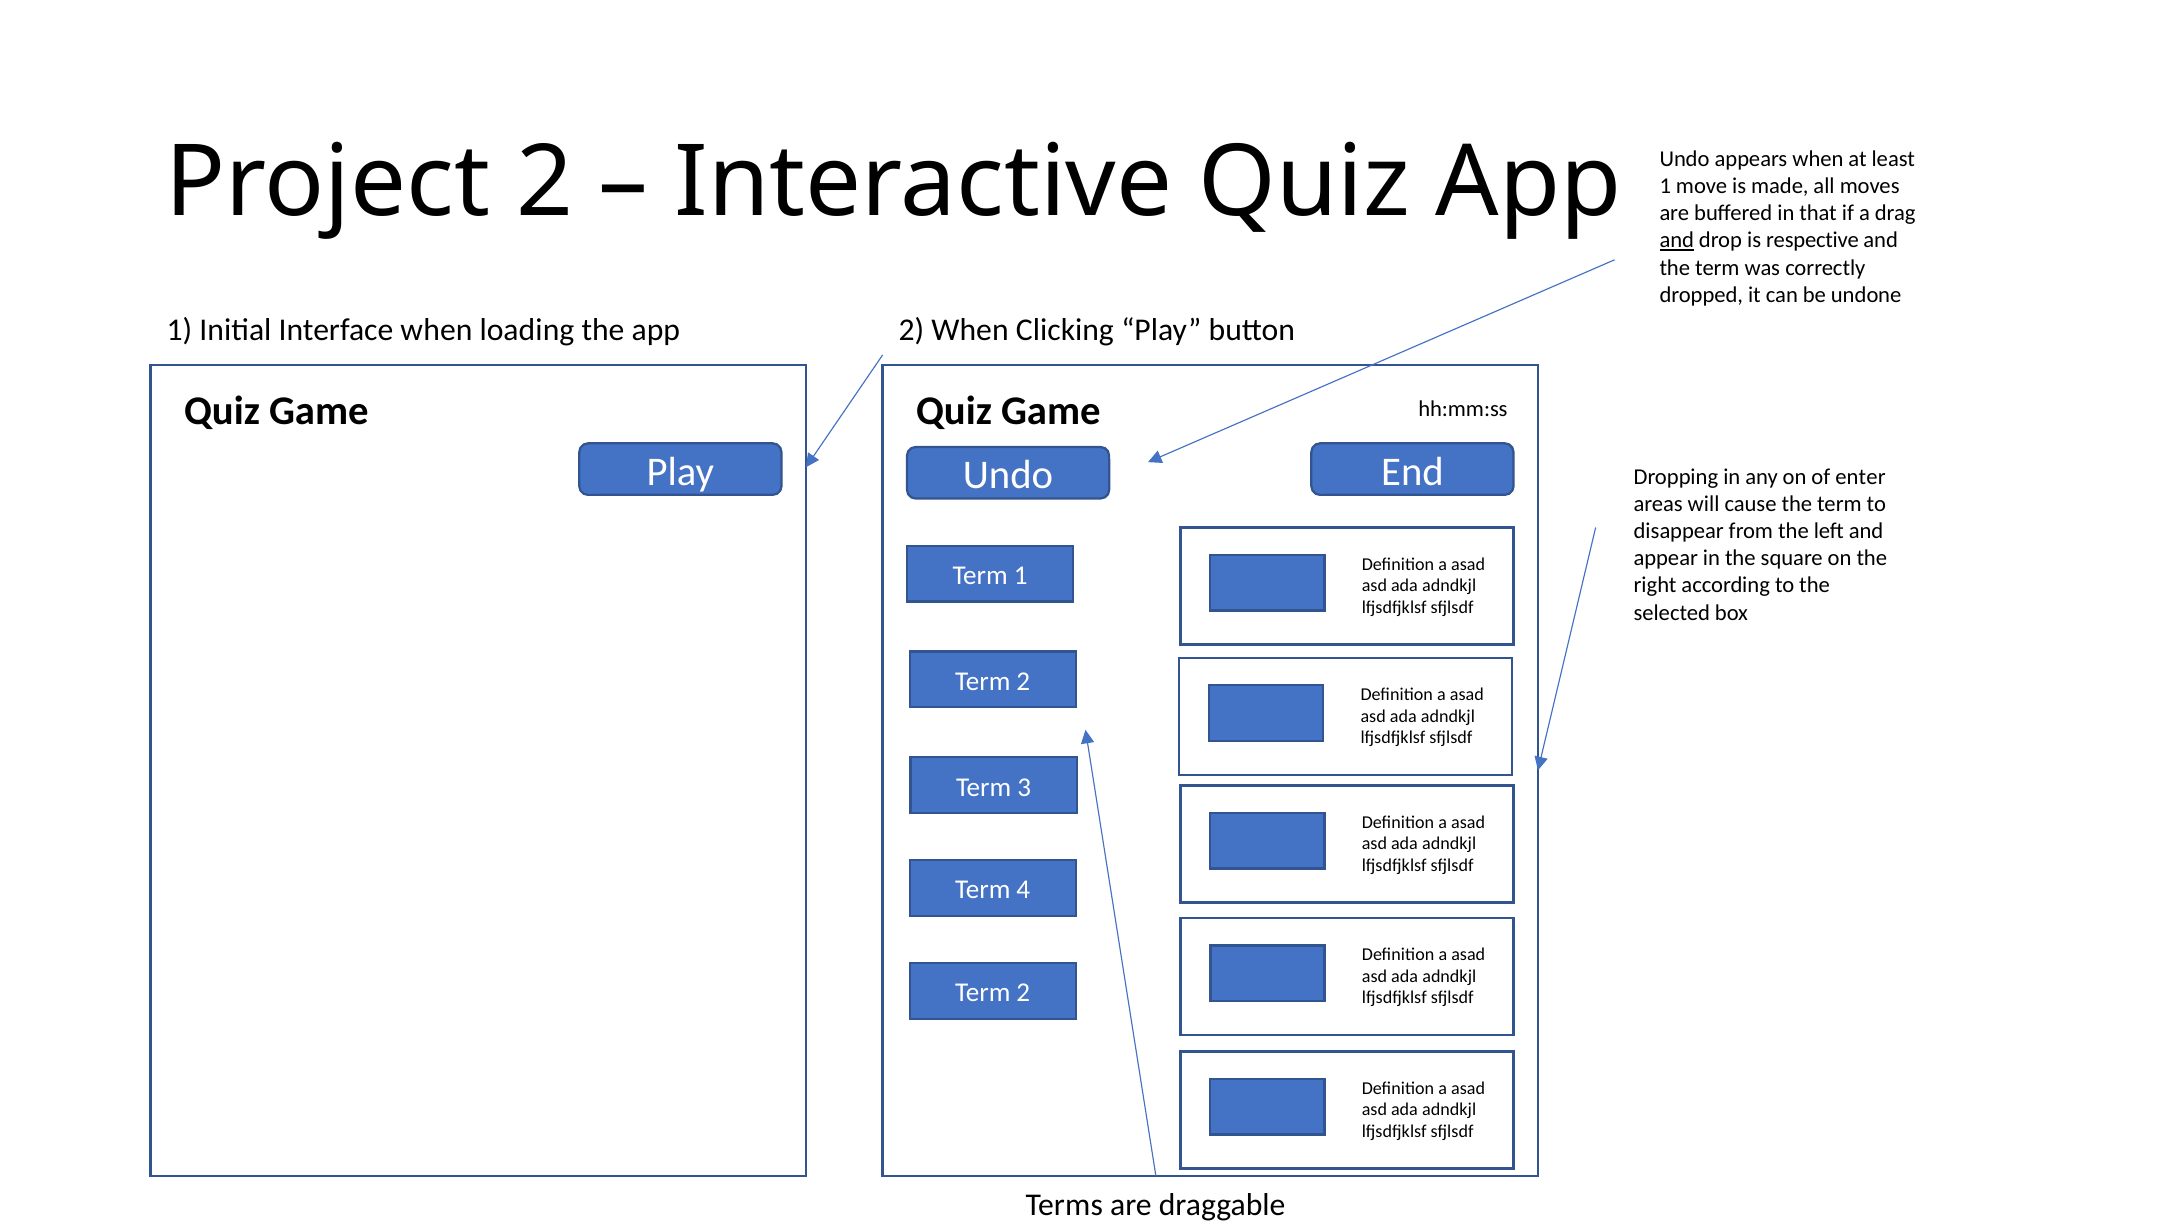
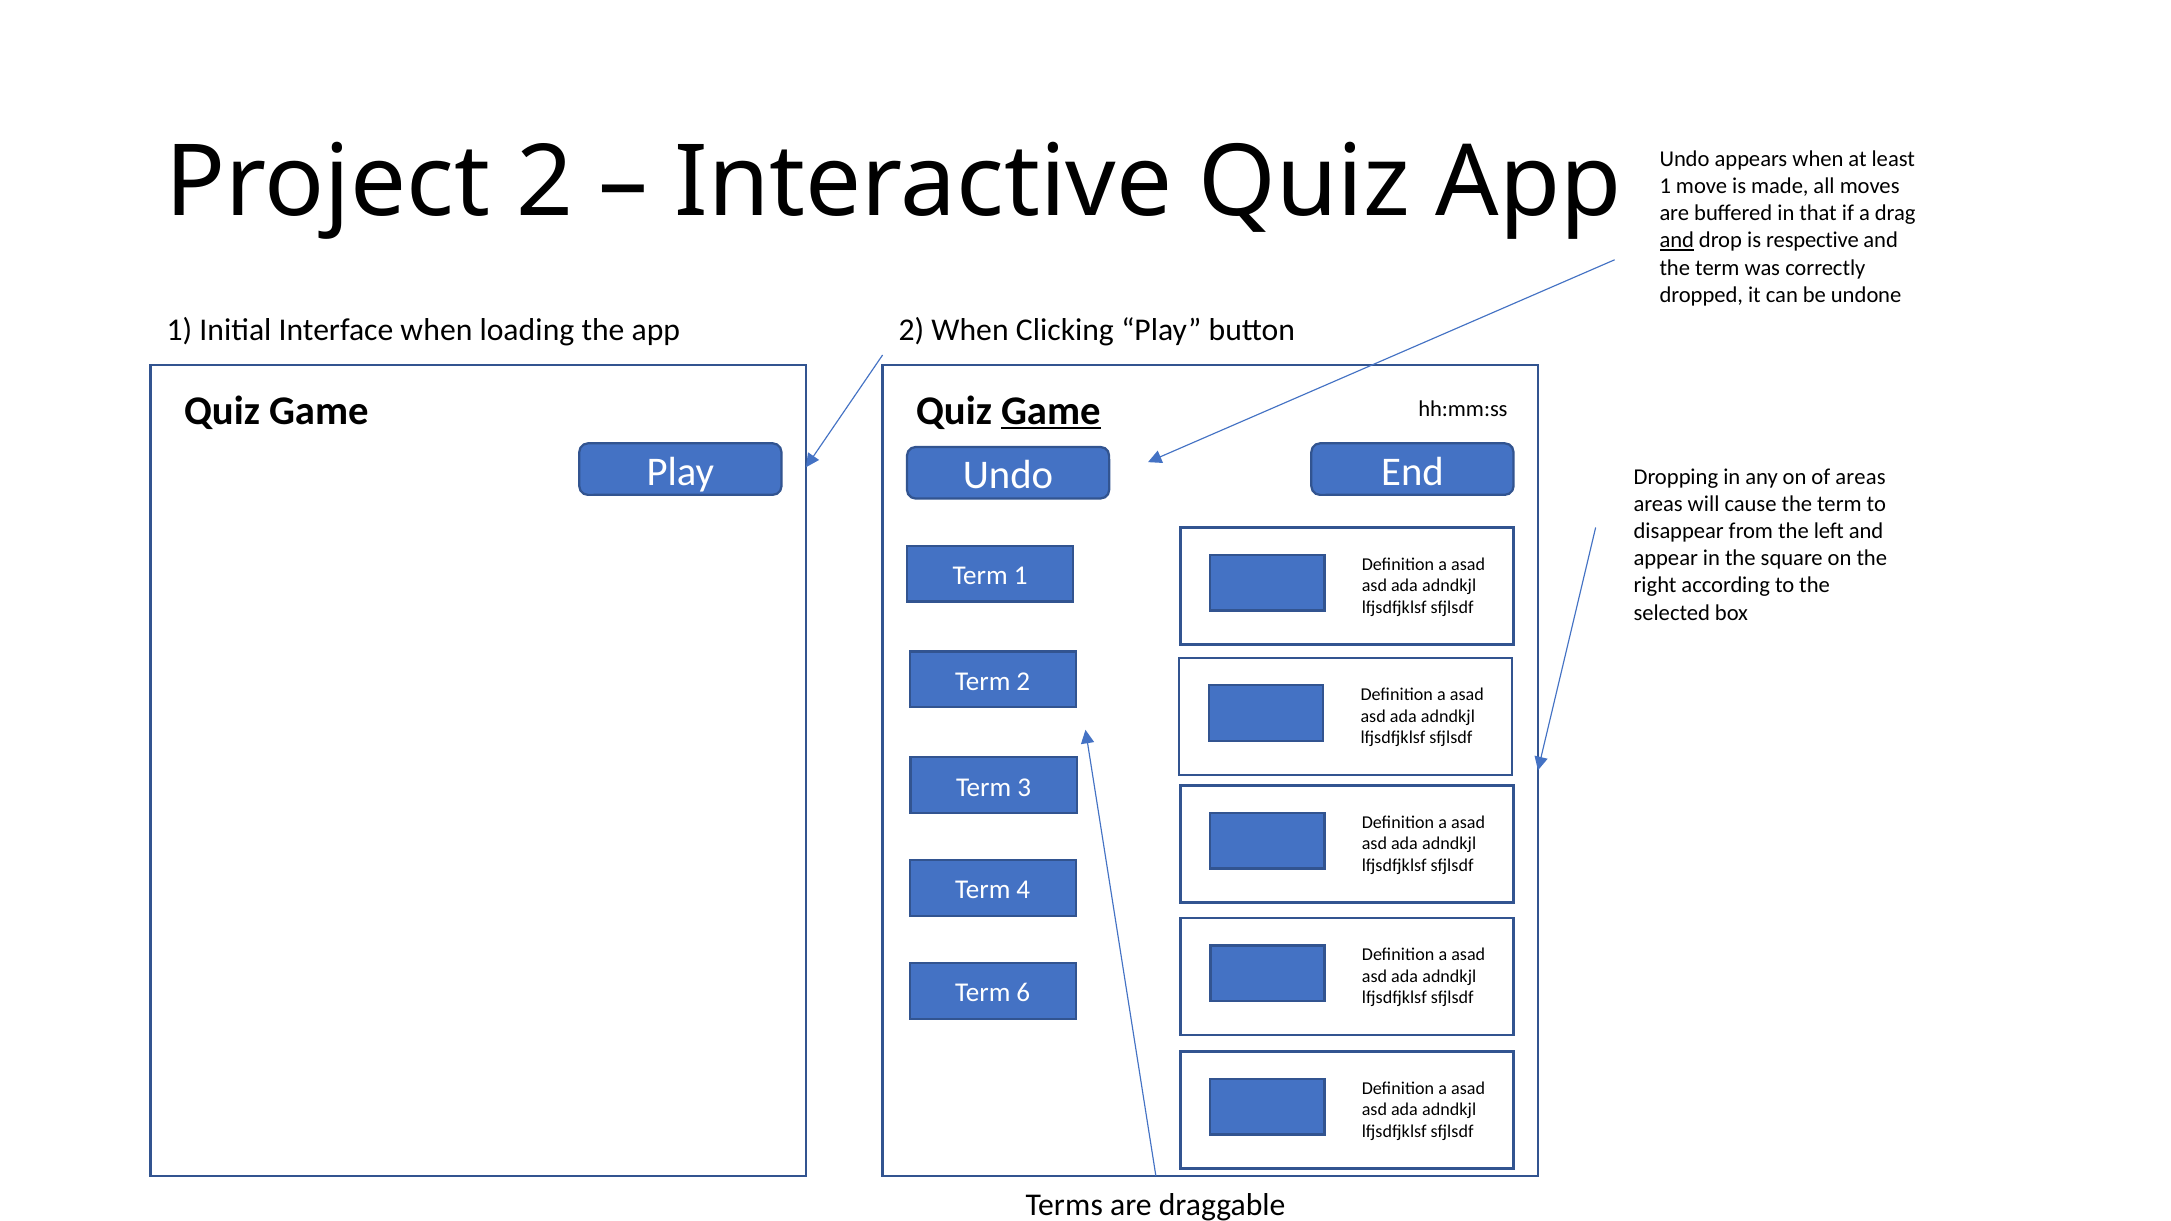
Game underline: none -> present (1051, 411)
of enter: enter -> areas (1860, 477)
2: 2 -> 6 (1023, 993)
